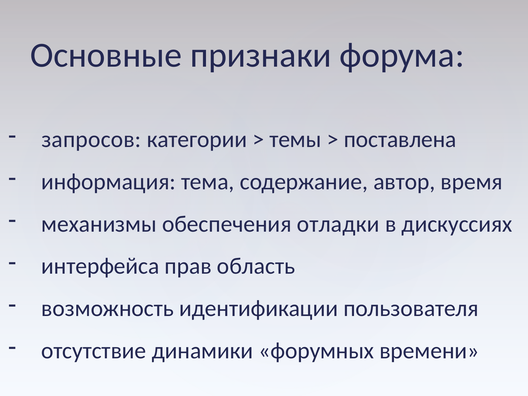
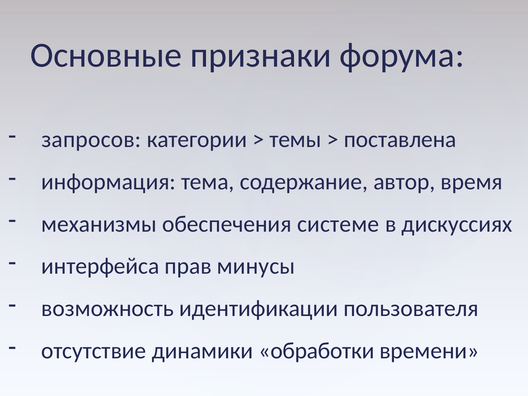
отладки: отладки -> системе (338, 224)
область: область -> минусы (256, 266)
форумных: форумных -> обработки (316, 351)
